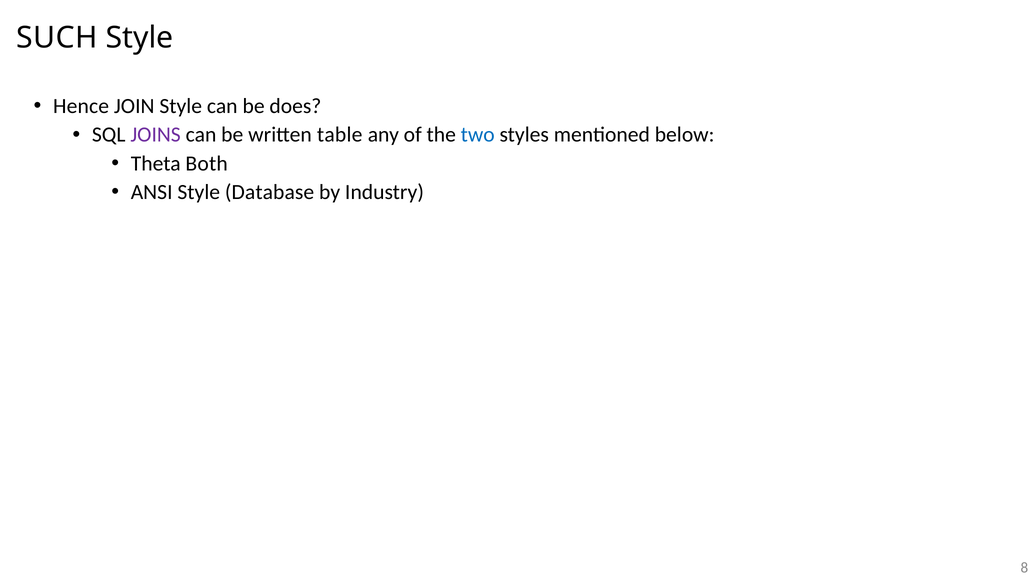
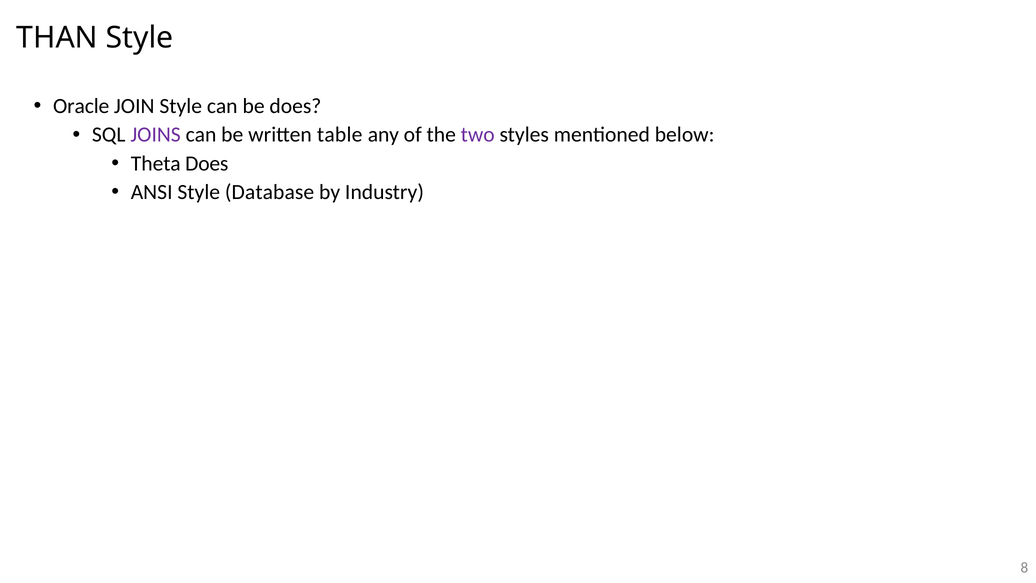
SUCH: SUCH -> THAN (57, 38)
Hence: Hence -> Oracle (81, 106)
two colour: blue -> purple (478, 135)
Theta Both: Both -> Does (207, 163)
